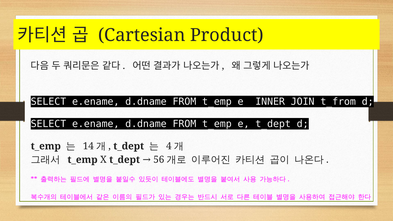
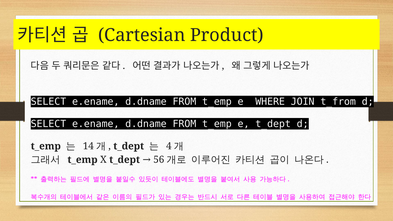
INNER: INNER -> WHERE (270, 102)
